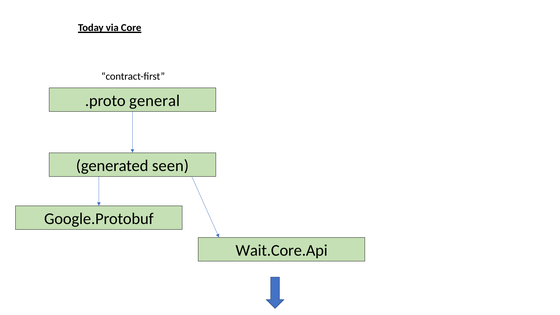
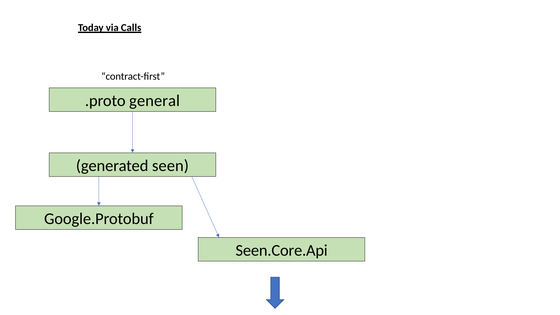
Core: Core -> Calls (131, 28)
Wait.Core.Api: Wait.Core.Api -> Seen.Core.Api (282, 250)
